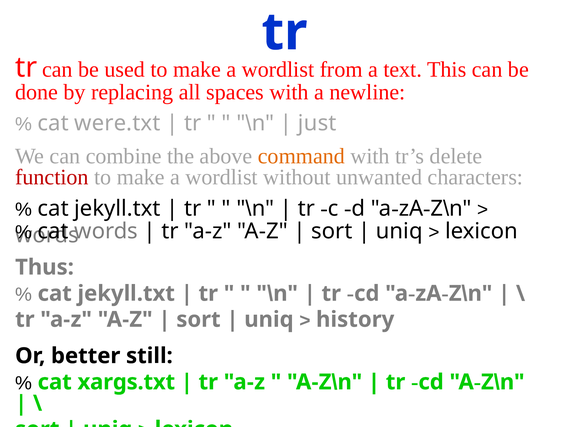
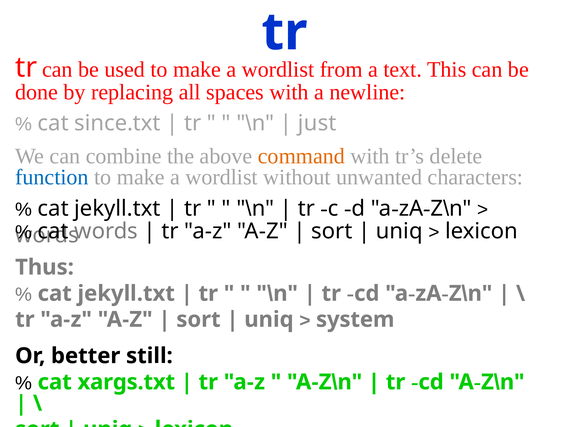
were.txt: were.txt -> since.txt (117, 123)
function colour: red -> blue (52, 177)
history: history -> system (355, 319)
